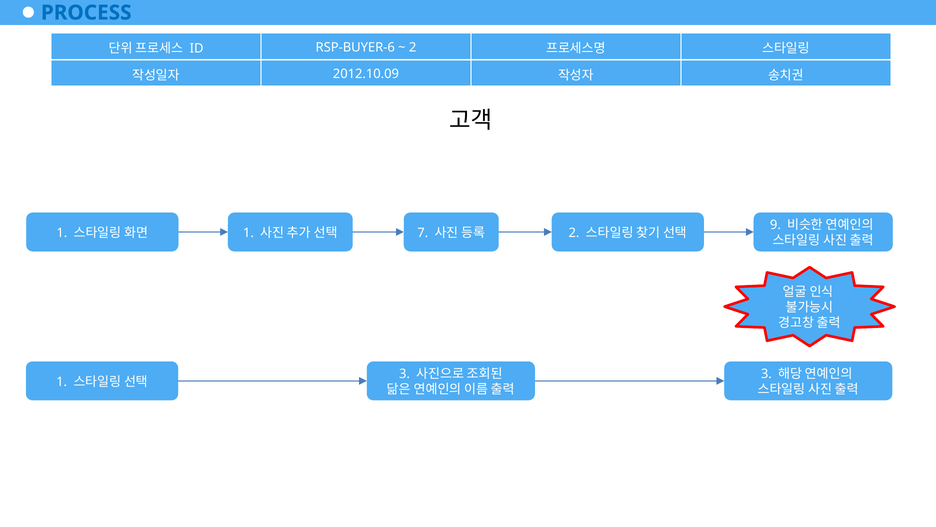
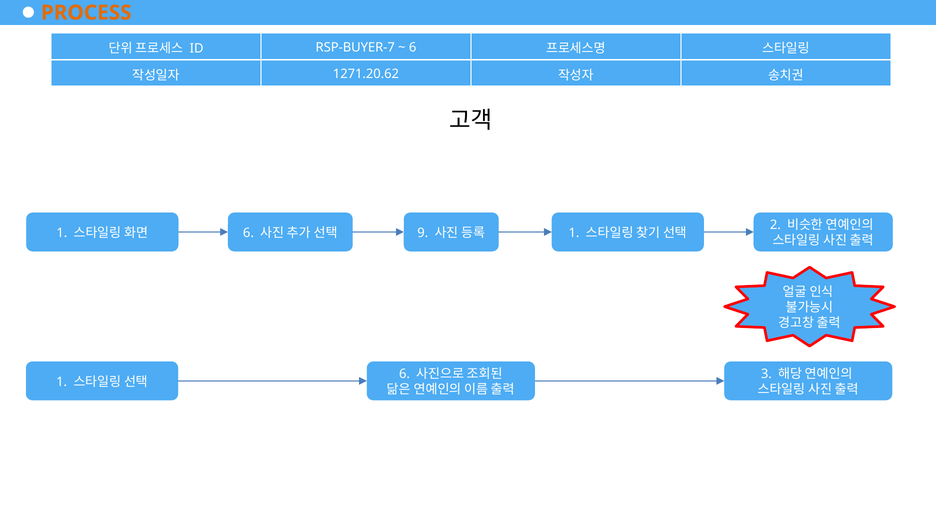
PROCESS colour: blue -> orange (86, 13)
RSP-BUYER-6: RSP-BUYER-6 -> RSP-BUYER-7 (355, 47)
2: 2 -> 6 (413, 47)
2012.10.09: 2012.10.09 -> 1271.20.62 (366, 74)
1: 1 -> 6 (248, 233)
7: 7 -> 9 (423, 233)
2: 2 -> 1 (574, 233)
9: 9 -> 2 (775, 225)
3: 3 -> 6 (404, 374)
